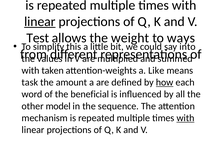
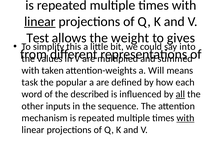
ways: ways -> gives (181, 38)
Like: Like -> Will (156, 70)
amount: amount -> popular (71, 82)
how underline: present -> none (165, 82)
beneficial: beneficial -> described (90, 94)
all underline: none -> present (180, 94)
model: model -> inputs (58, 106)
